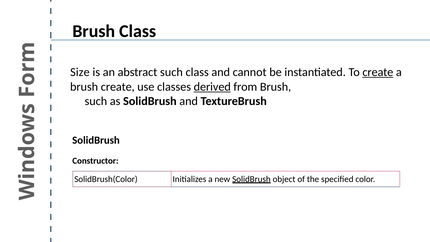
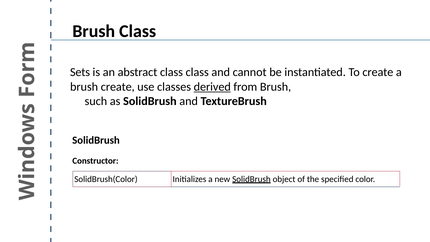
Size: Size -> Sets (80, 72)
abstract such: such -> class (171, 72)
create underline: present -> none (378, 72)
